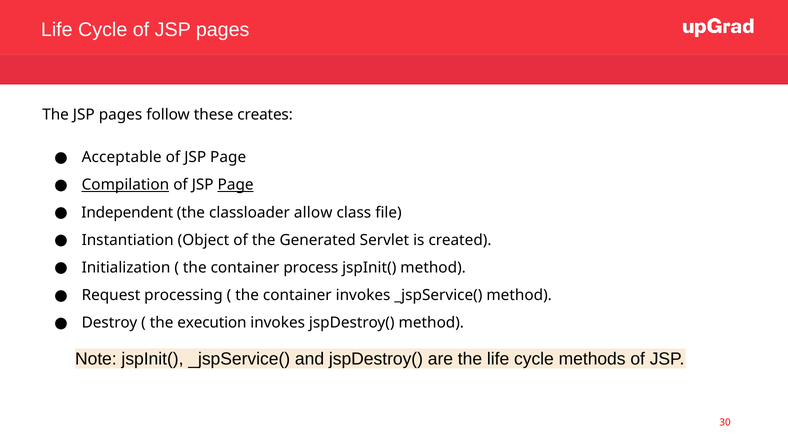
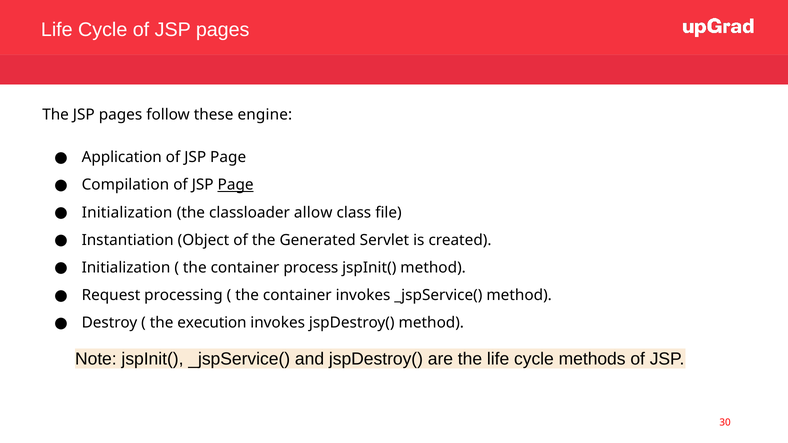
creates: creates -> engine (265, 115)
Acceptable: Acceptable -> Application (122, 157)
Compilation underline: present -> none (125, 185)
Independent: Independent -> Initialization (127, 213)
